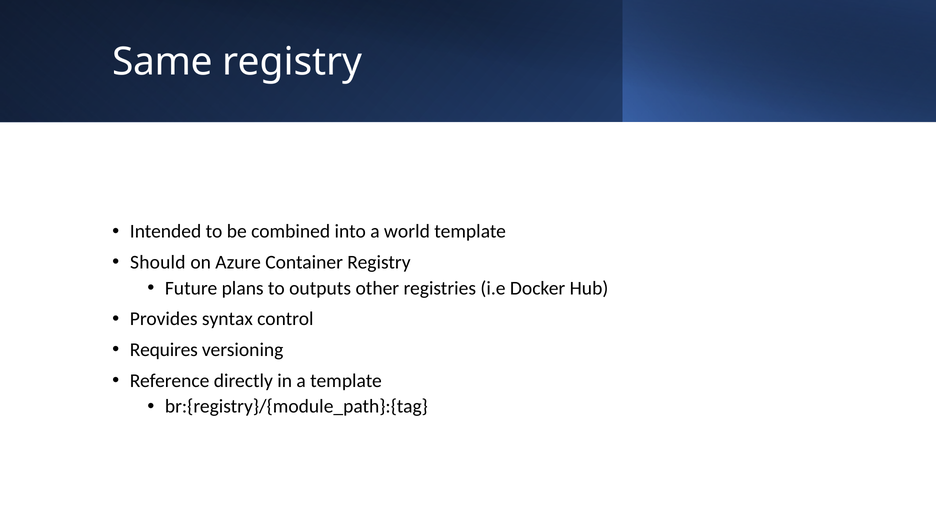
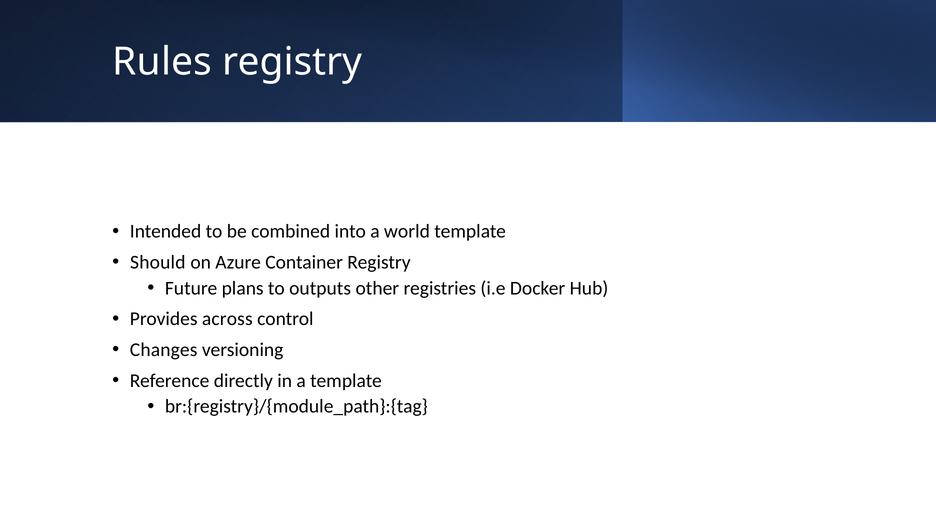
Same: Same -> Rules (162, 62)
syntax: syntax -> across (227, 319)
Requires: Requires -> Changes (164, 350)
